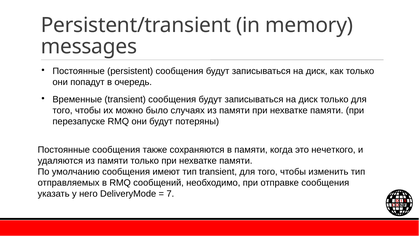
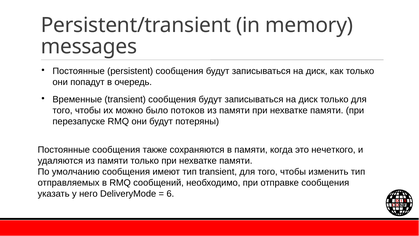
случаях: случаях -> потоков (188, 110)
7: 7 -> 6 (170, 193)
